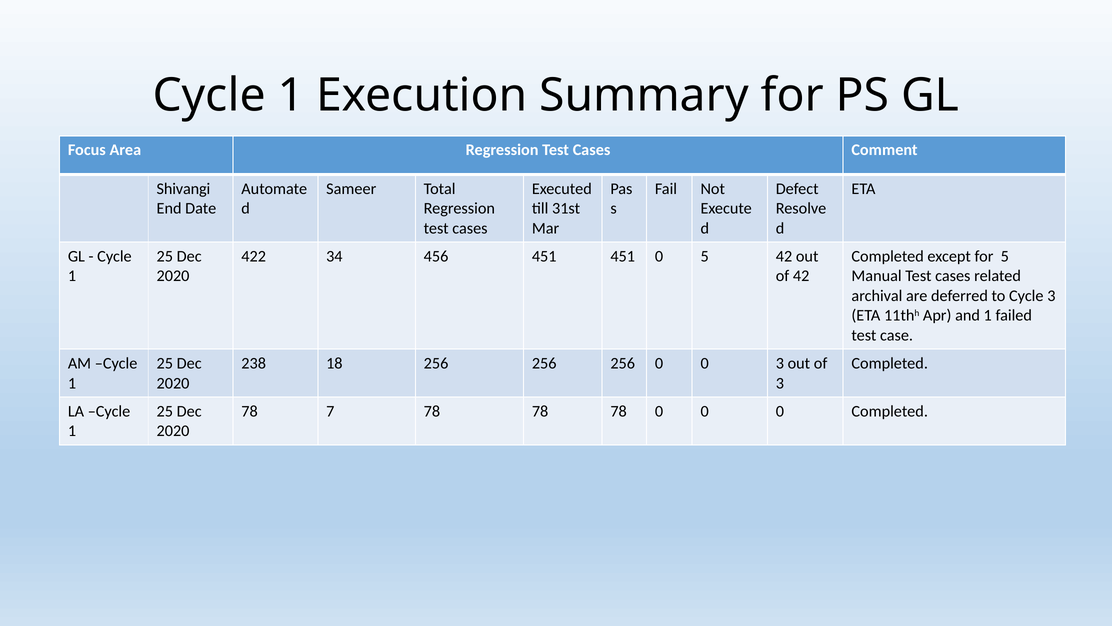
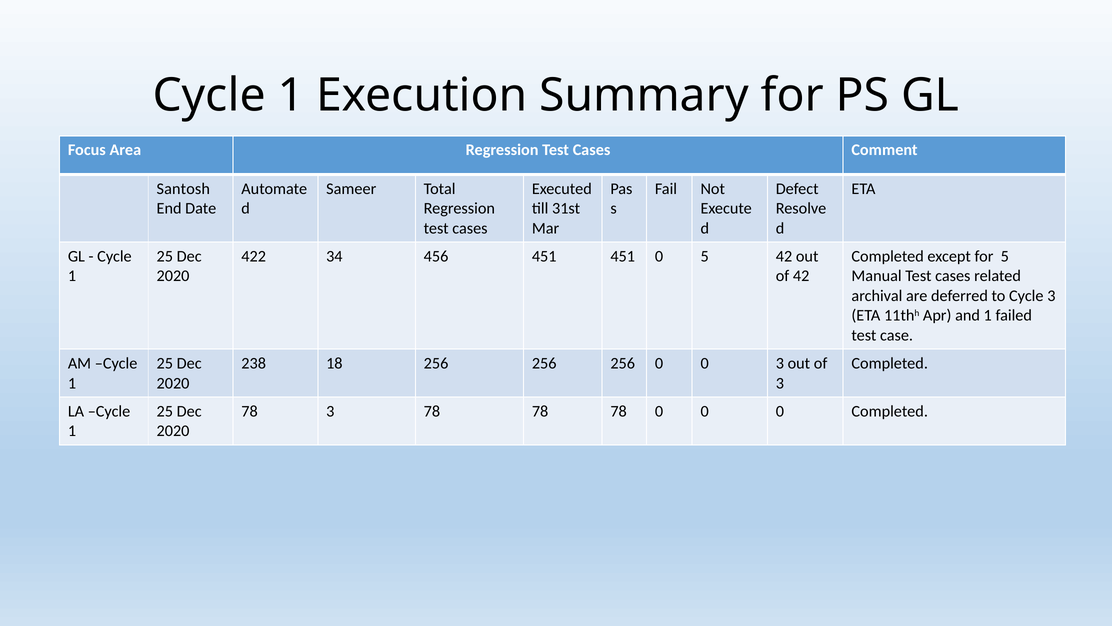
Shivangi: Shivangi -> Santosh (183, 189)
78 7: 7 -> 3 (330, 411)
